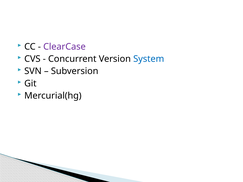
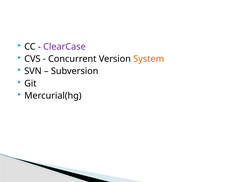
System colour: blue -> orange (149, 59)
